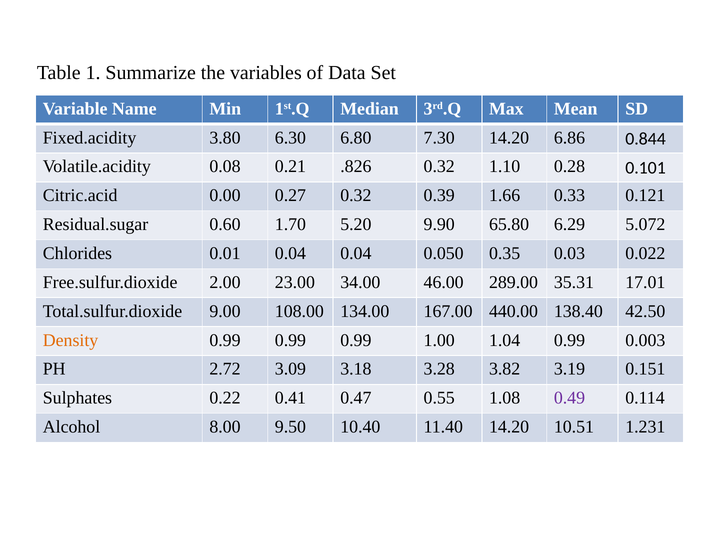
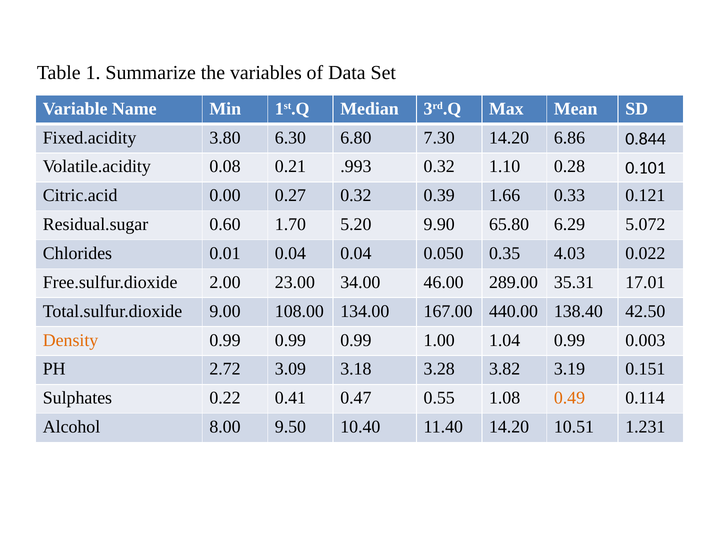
.826: .826 -> .993 (356, 167)
0.03: 0.03 -> 4.03 (569, 254)
0.49 colour: purple -> orange (569, 398)
